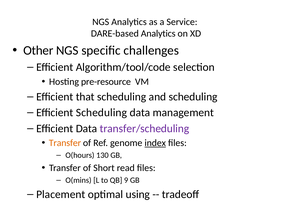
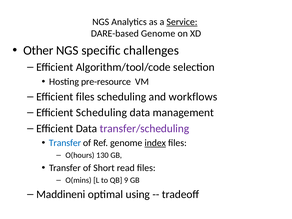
Service underline: none -> present (182, 22)
DARE-based Analytics: Analytics -> Genome (158, 34)
Efficient that: that -> files (85, 97)
and scheduling: scheduling -> workflows (193, 97)
Transfer colour: orange -> blue (65, 143)
Placement: Placement -> Maddineni (61, 194)
